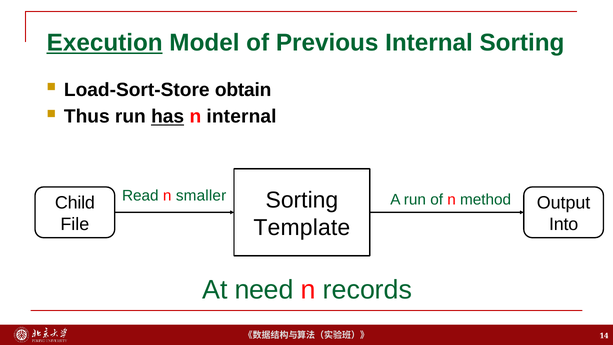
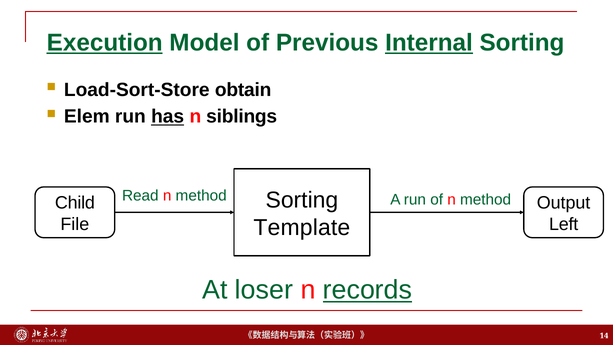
Internal underline: none -> present (429, 43)
Thus: Thus -> Elem (87, 117)
n internal: internal -> siblings (242, 117)
Read n smaller: smaller -> method (201, 196)
Into: Into -> Left (564, 224)
need: need -> loser (264, 290)
records underline: none -> present (367, 290)
